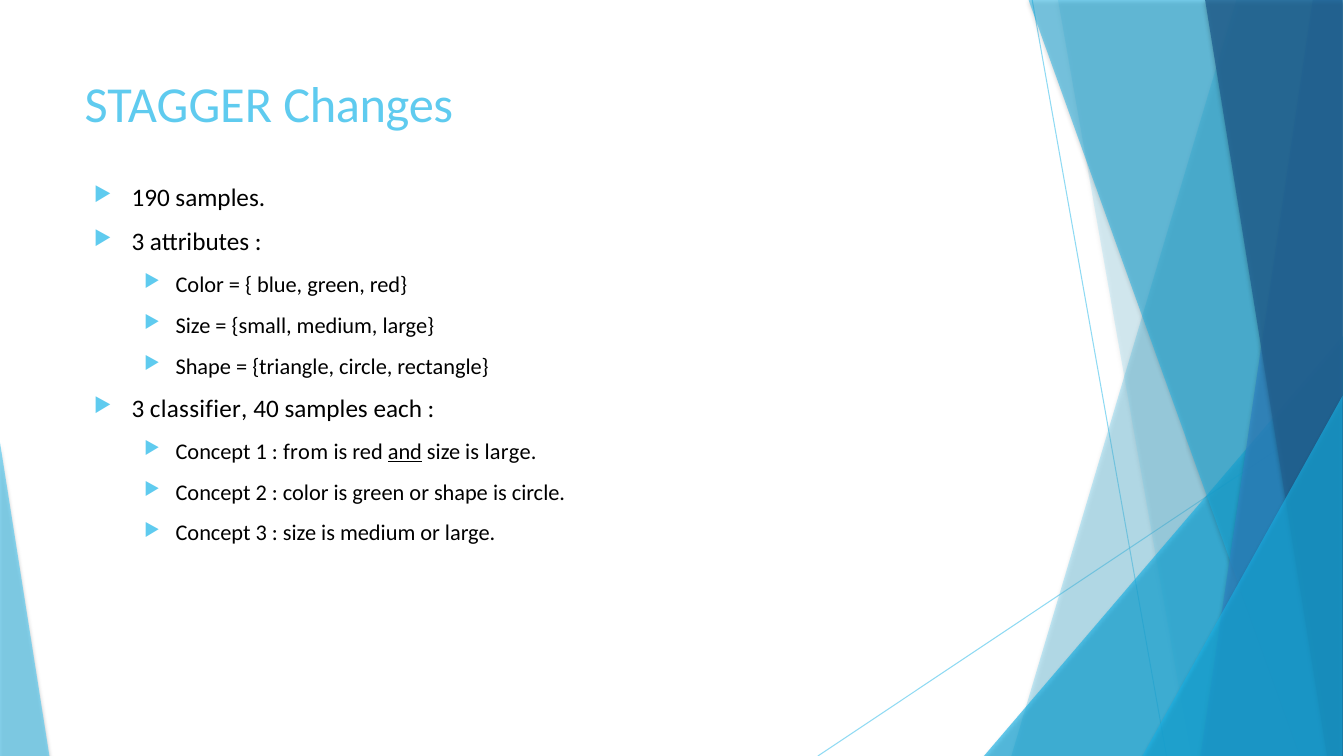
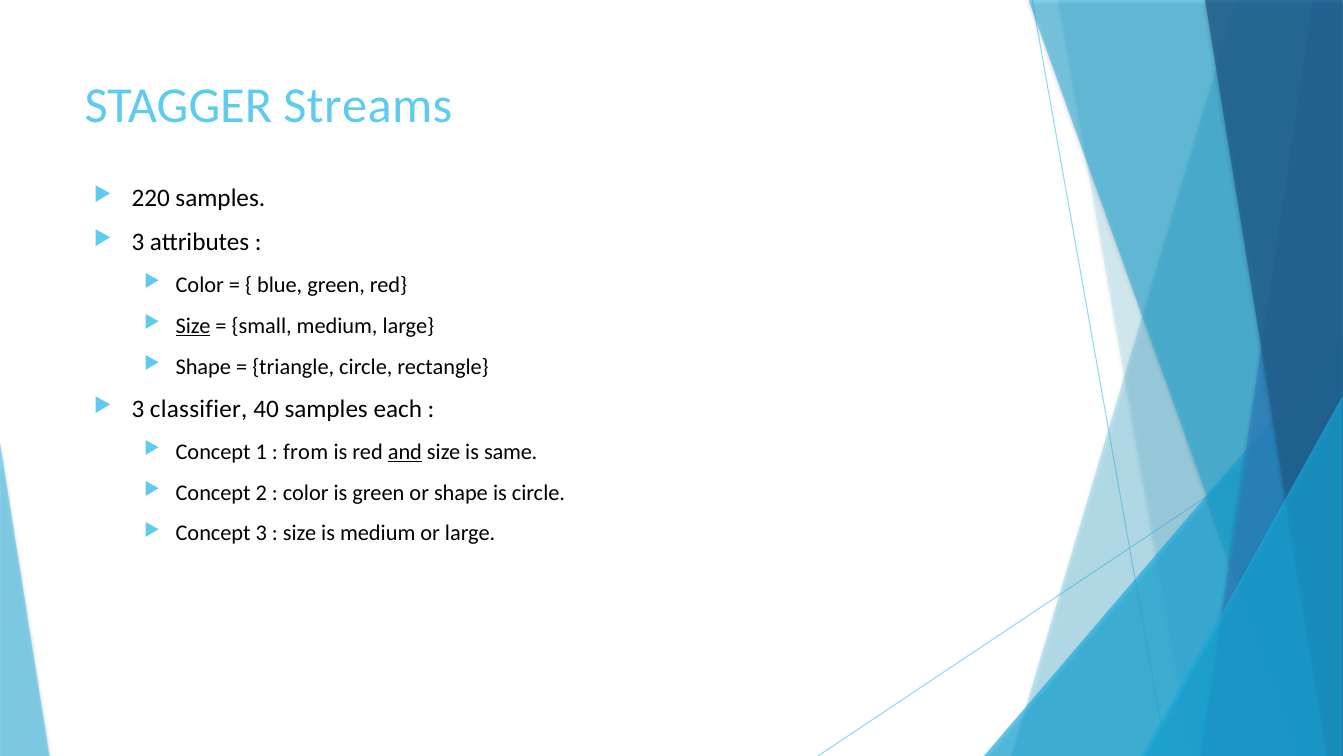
Changes: Changes -> Streams (368, 106)
190: 190 -> 220 (151, 198)
Size underline: none -> present (193, 326)
is large: large -> same (511, 452)
